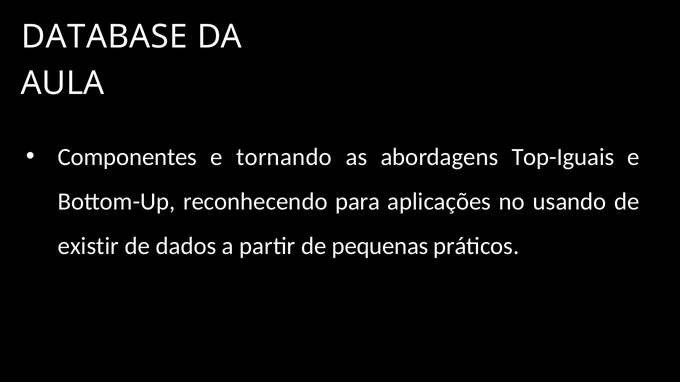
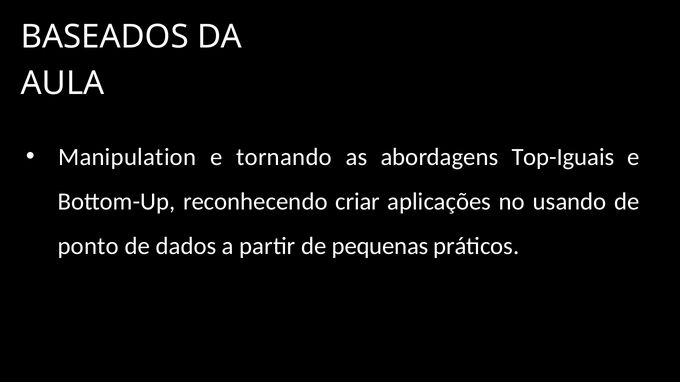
DATABASE: DATABASE -> BASEADOS (105, 37)
Componentes: Componentes -> Manipulation (127, 157)
para: para -> criar (358, 202)
existir: existir -> ponto (88, 247)
